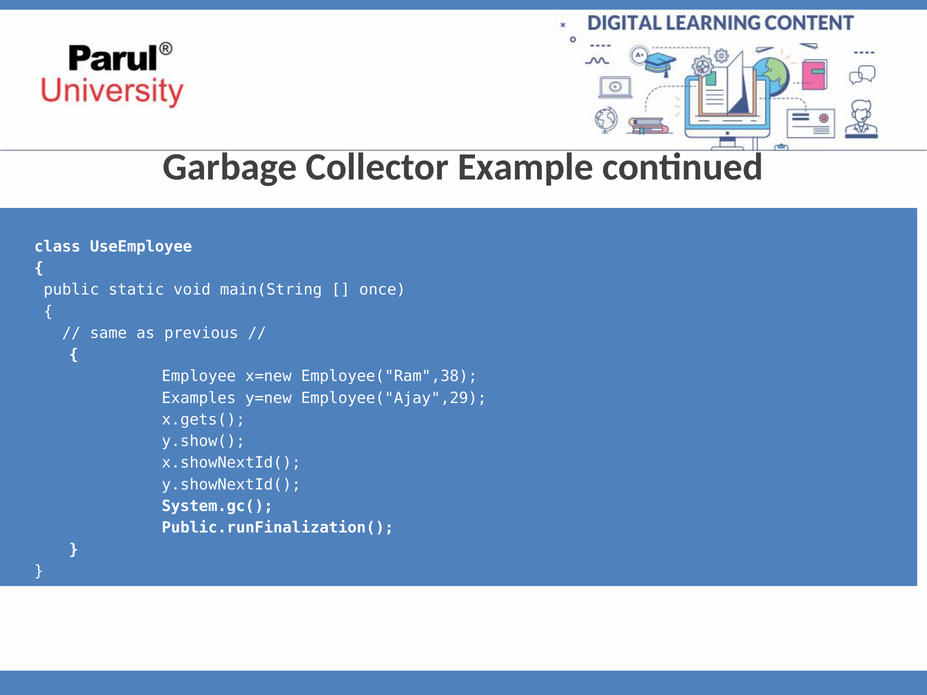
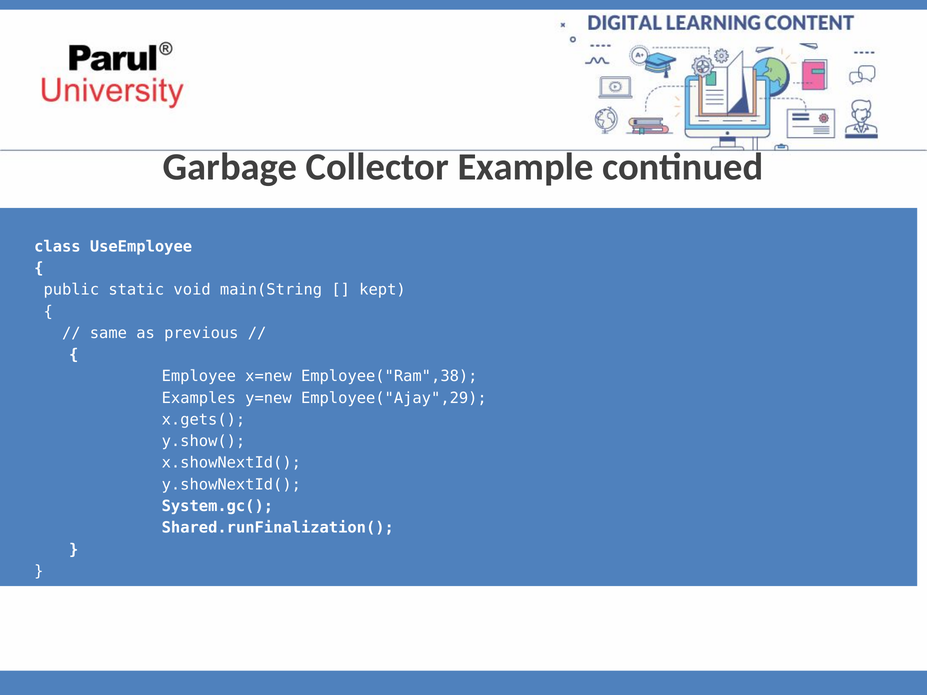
once: once -> kept (382, 290)
Public.runFinalization(: Public.runFinalization( -> Shared.runFinalization( (278, 528)
